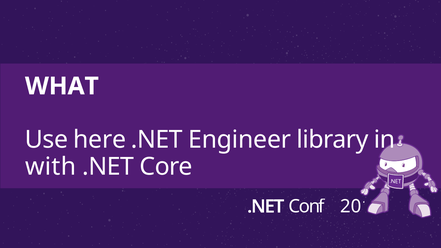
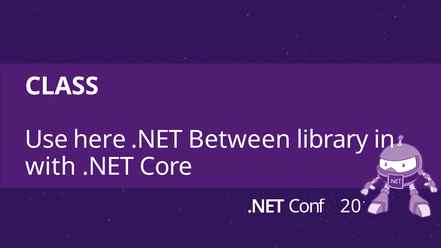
WHAT: WHAT -> CLASS (62, 86)
Engineer: Engineer -> Between (239, 140)
